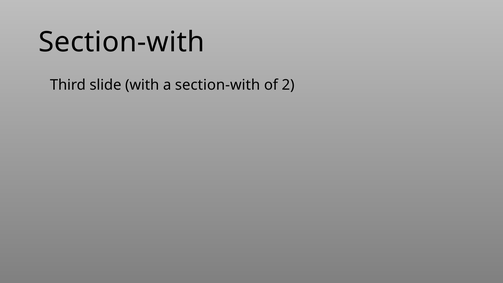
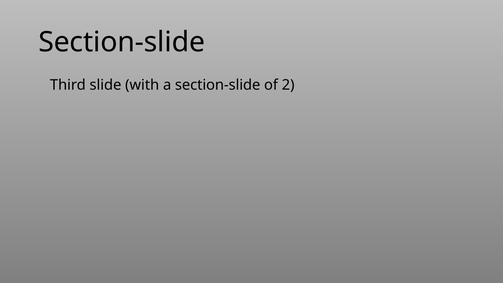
Section-with: Section-with -> Section-slide (122, 42)
a section-with: section-with -> section-slide (218, 85)
